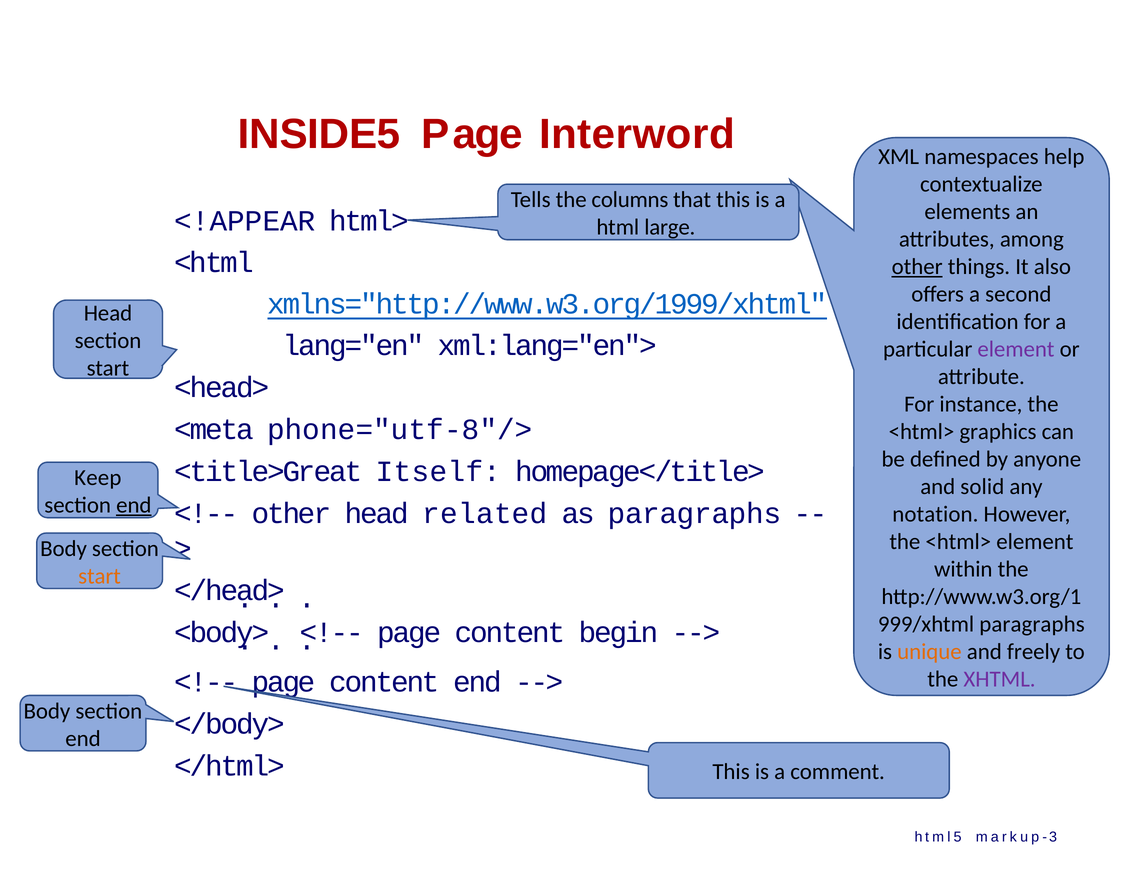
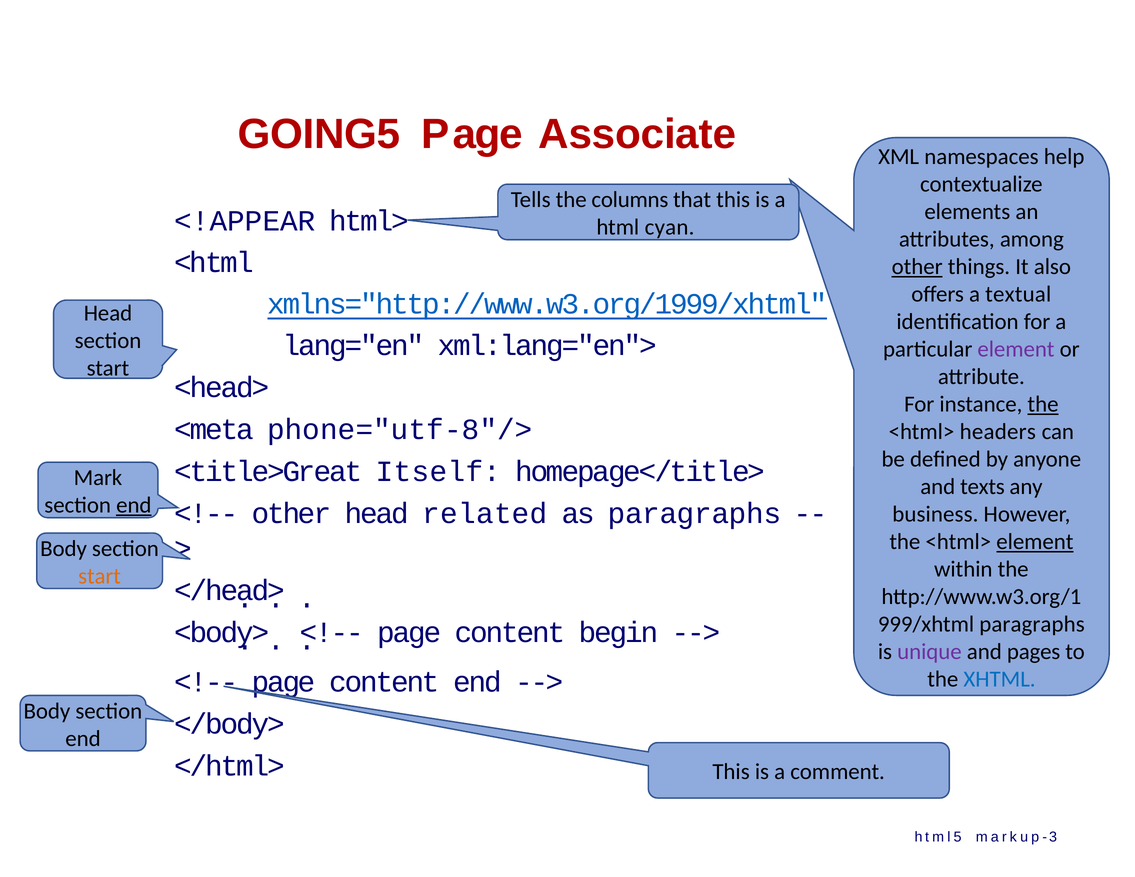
INSIDE5: INSIDE5 -> GOING5 (319, 134)
Interword: Interword -> Associate (637, 134)
large: large -> cyan (670, 227)
second: second -> textual (1018, 294)
the underline: none -> present (1043, 404)
graphics: graphics -> headers (998, 432)
Keep: Keep -> Mark (98, 478)
solid: solid -> texts (982, 487)
notation: notation -> business (935, 514)
element underline: none -> present (1035, 542)
unique colour: orange -> purple (929, 652)
freely: freely -> pages (1034, 652)
XHTML colour: purple -> blue (1000, 679)
